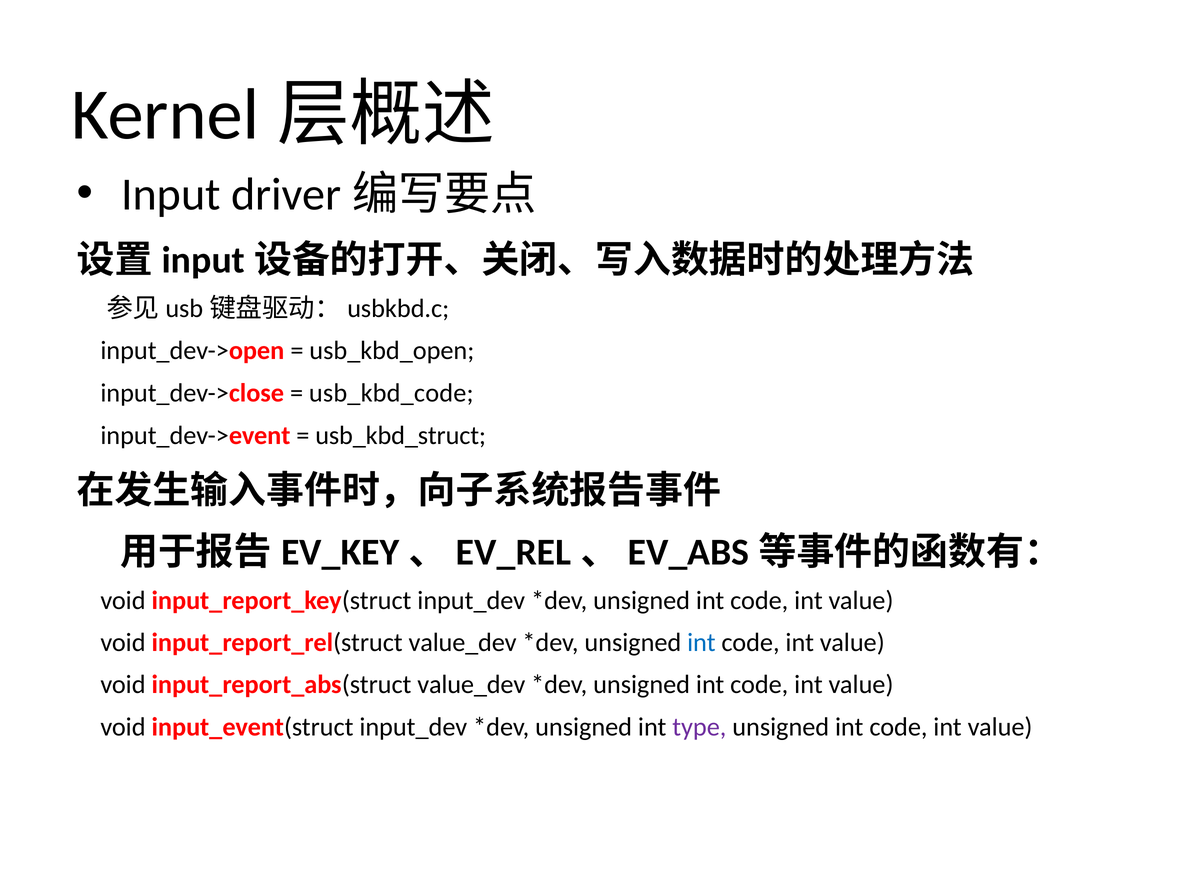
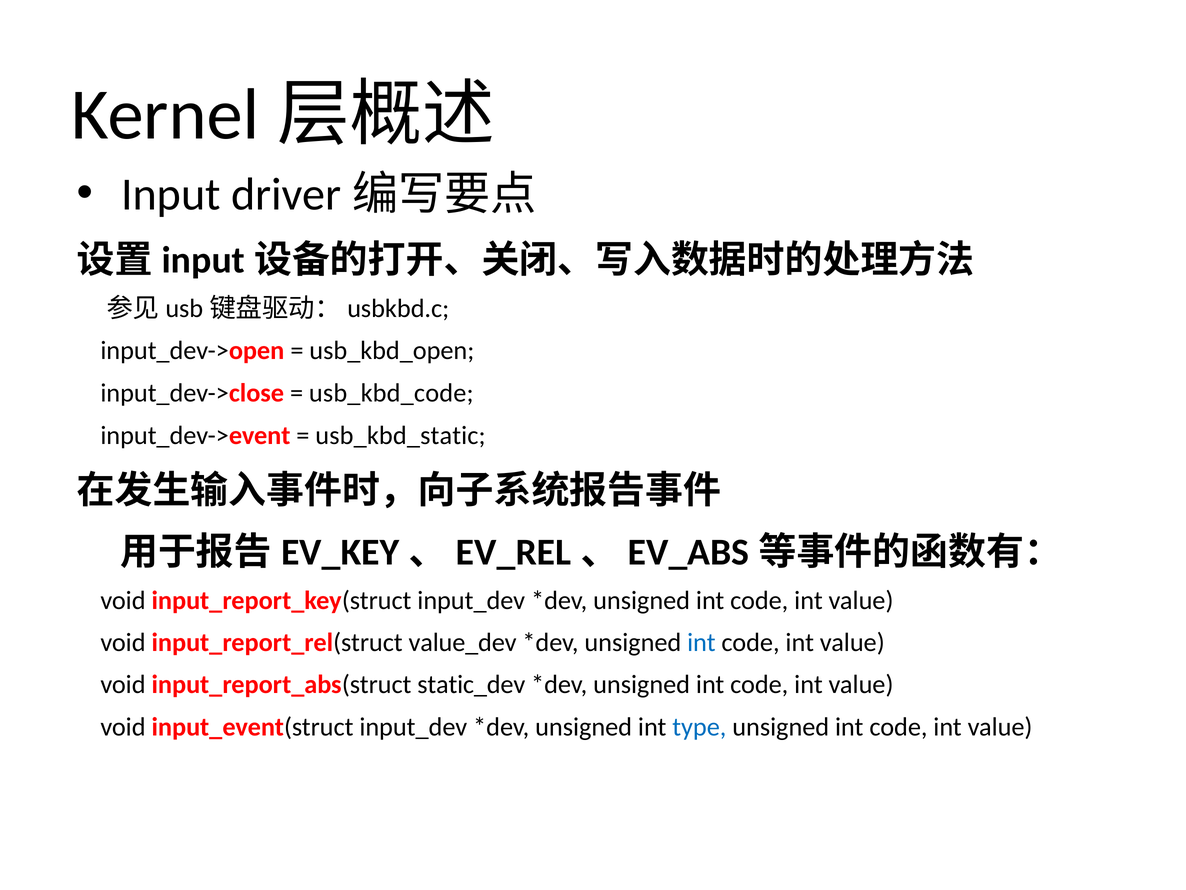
usb_kbd_struct: usb_kbd_struct -> usb_kbd_static (400, 435)
input_report_abs(struct value_dev: value_dev -> static_dev (471, 684)
type colour: purple -> blue (699, 727)
